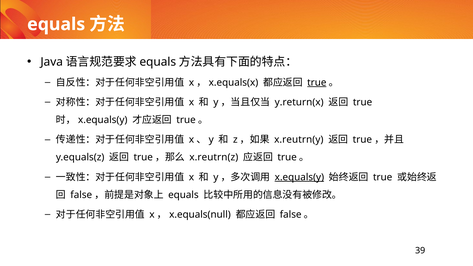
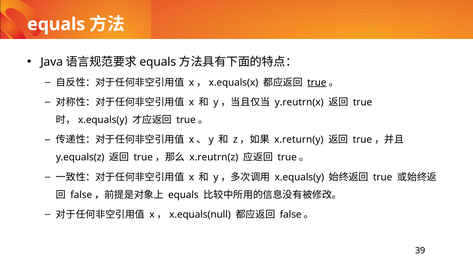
y.return(x: y.return(x -> y.reutrn(x (299, 102)
x.reutrn(y: x.reutrn(y -> x.return(y (299, 140)
x.equals(y underline: present -> none (299, 177)
